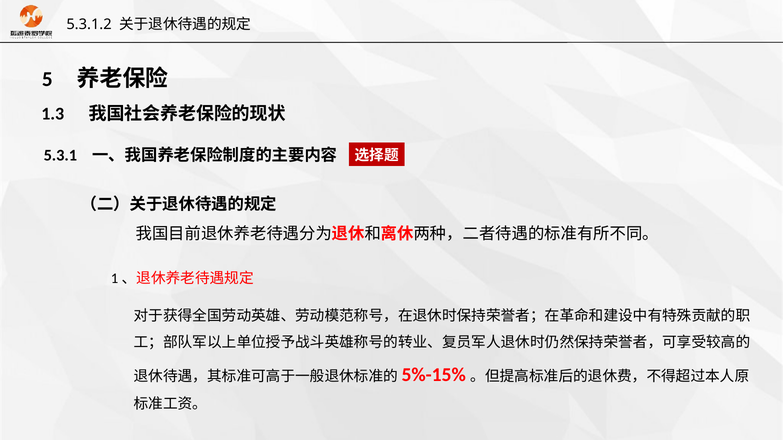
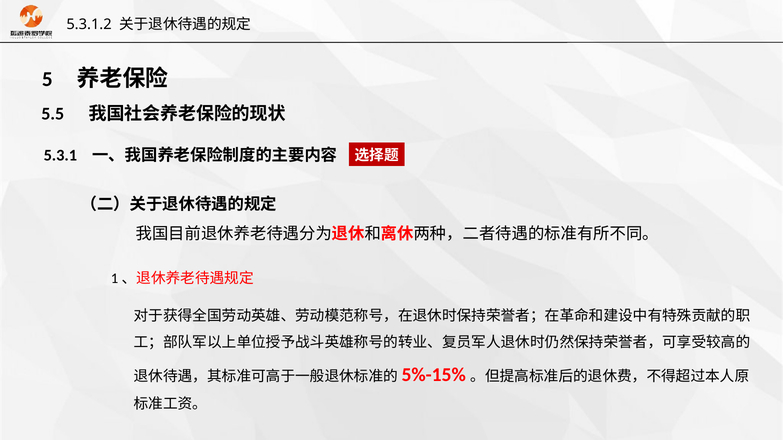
1.3: 1.3 -> 5.5 (53, 114)
